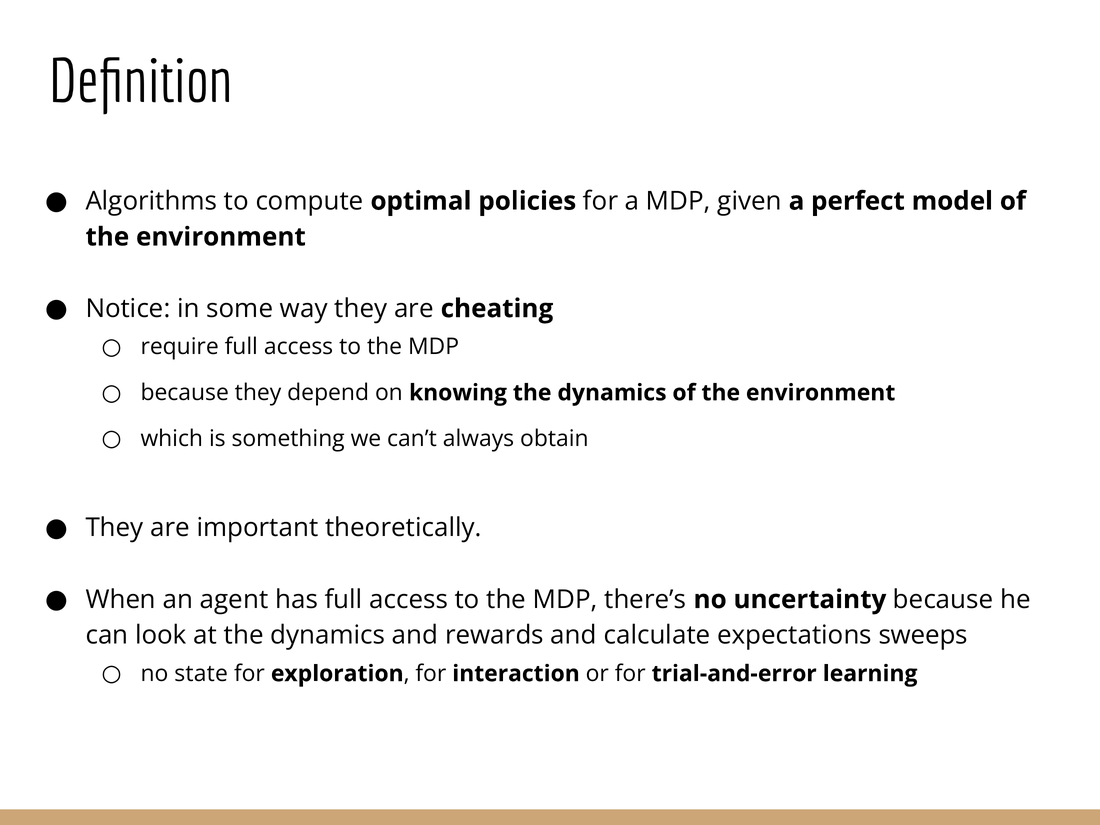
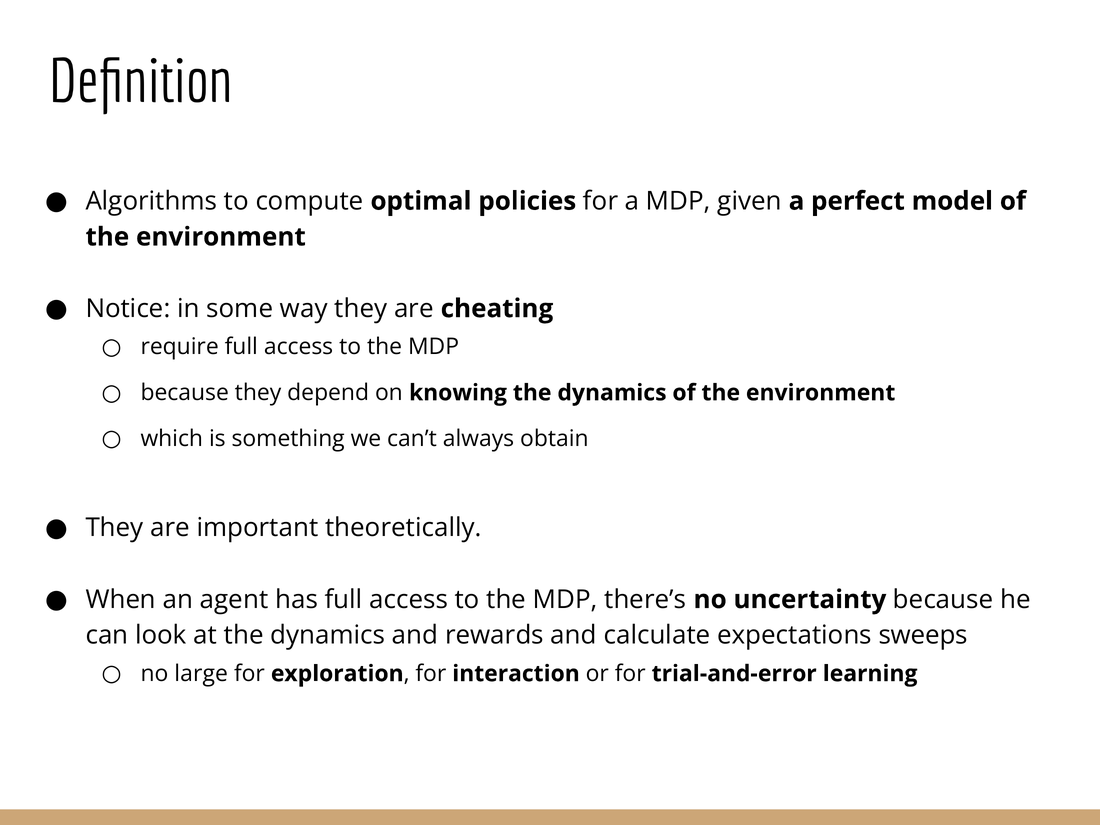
state: state -> large (201, 674)
